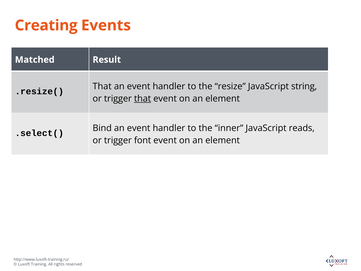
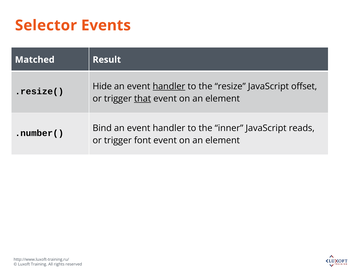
Creating: Creating -> Selector (46, 25)
That: That -> Hide (102, 86)
handler underline: none -> present (169, 86)
string: string -> offset (304, 86)
.select(: .select( -> .number( (39, 133)
